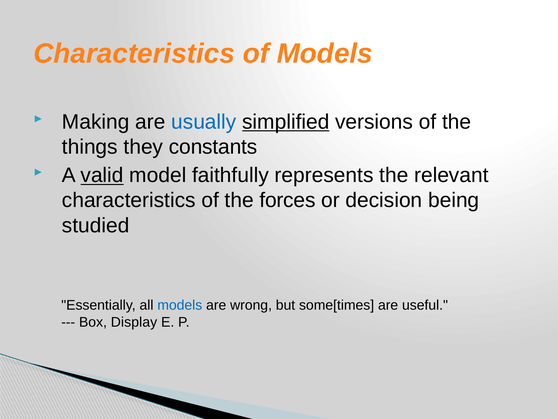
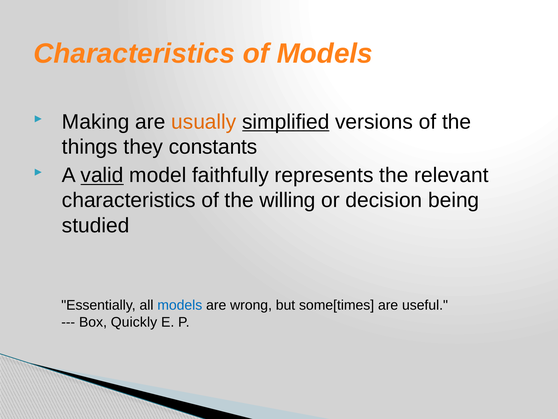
usually colour: blue -> orange (204, 122)
forces: forces -> willing (287, 200)
Display: Display -> Quickly (134, 322)
